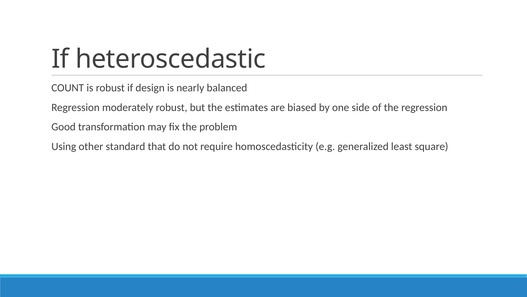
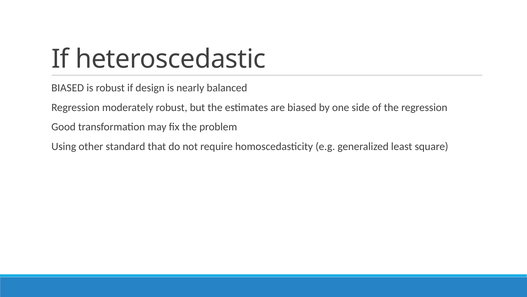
COUNT: COUNT -> BIASED (68, 88)
